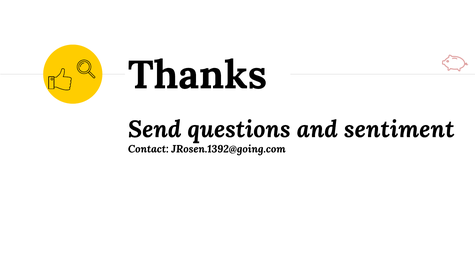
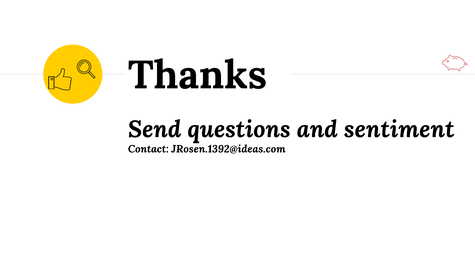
JRosen.1392@going.com: JRosen.1392@going.com -> JRosen.1392@ideas.com (228, 149)
